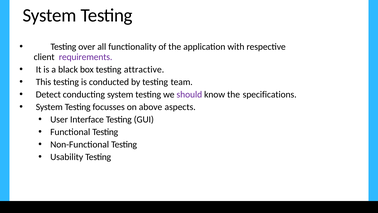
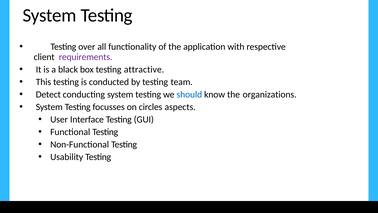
should colour: purple -> blue (189, 94)
specifications: specifications -> organizations (270, 94)
above: above -> circles (151, 107)
